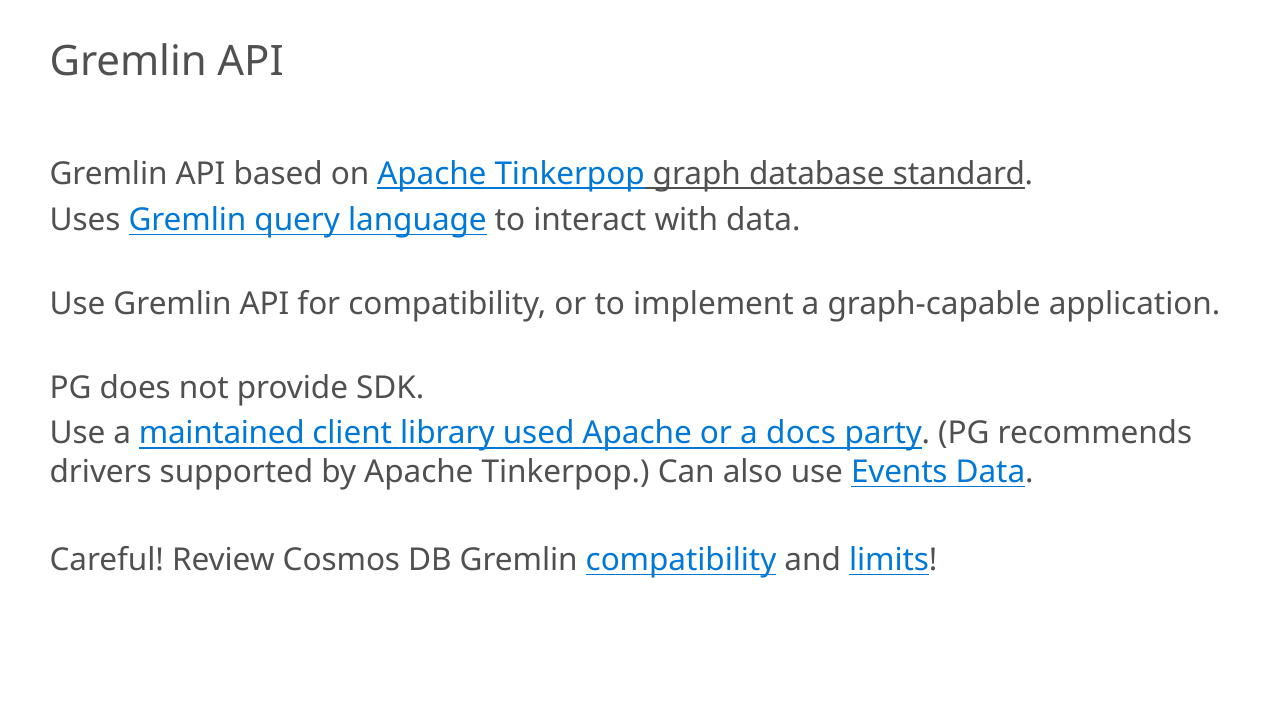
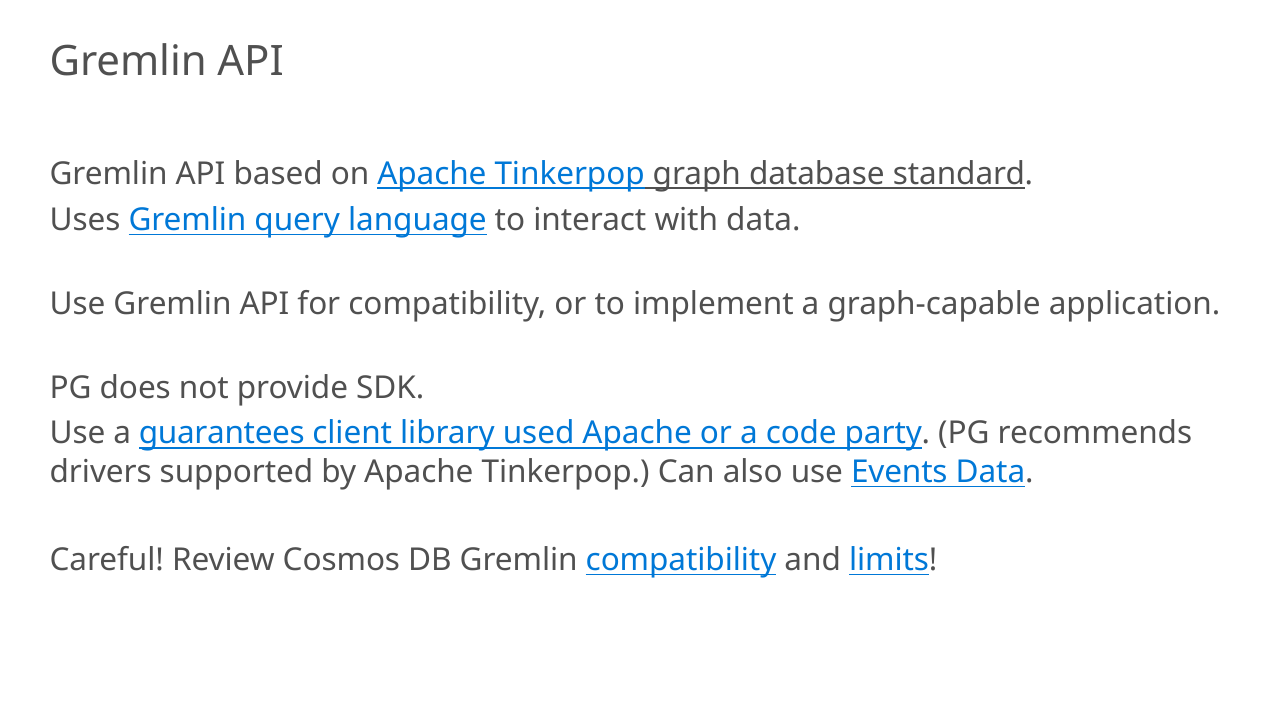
maintained: maintained -> guarantees (222, 434)
docs: docs -> code (801, 434)
